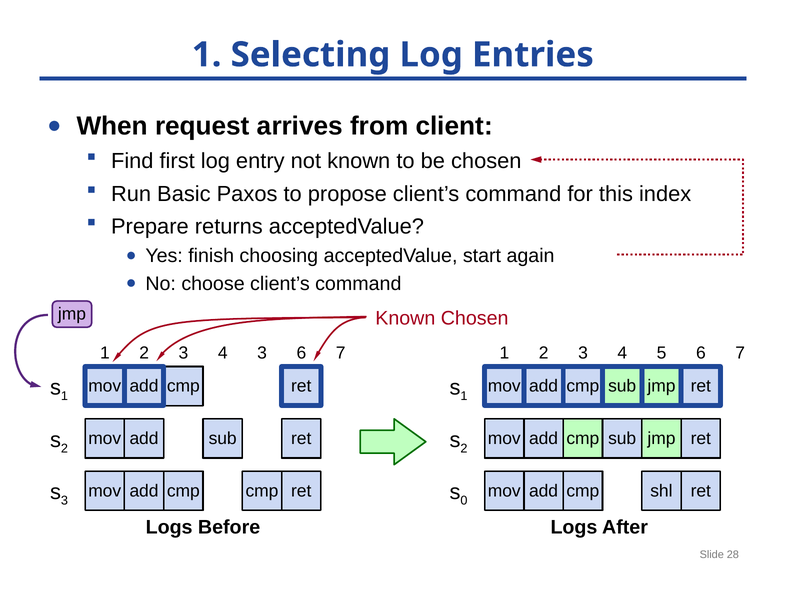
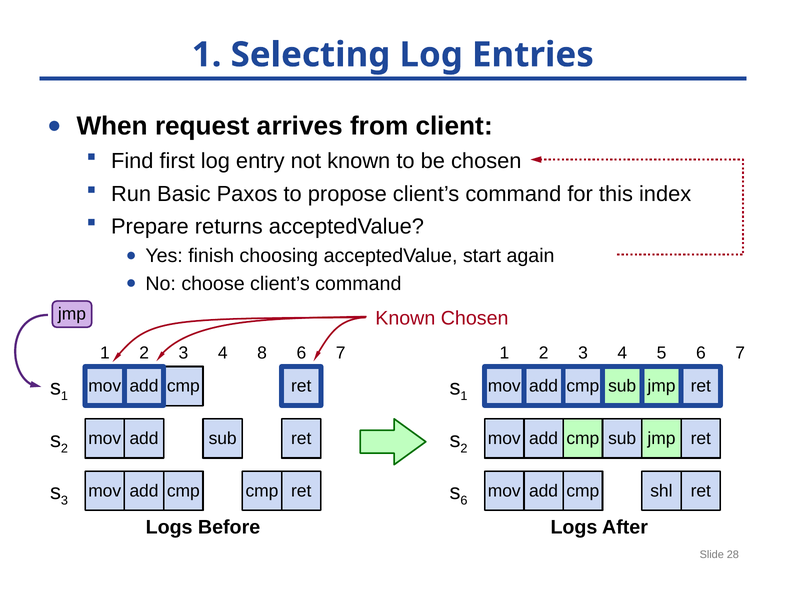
4 3: 3 -> 8 (262, 353)
0: 0 -> 6 (464, 501)
